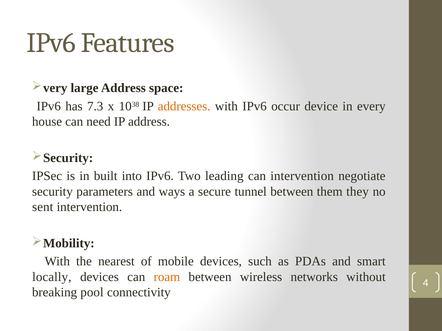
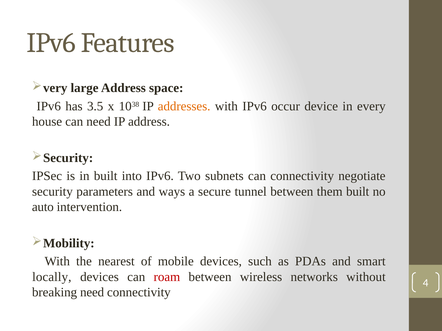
7.3: 7.3 -> 3.5 (95, 106)
leading: leading -> subnets (224, 176)
can intervention: intervention -> connectivity (302, 176)
them they: they -> built (358, 192)
sent: sent -> auto (43, 207)
roam colour: orange -> red (167, 277)
breaking pool: pool -> need (92, 293)
